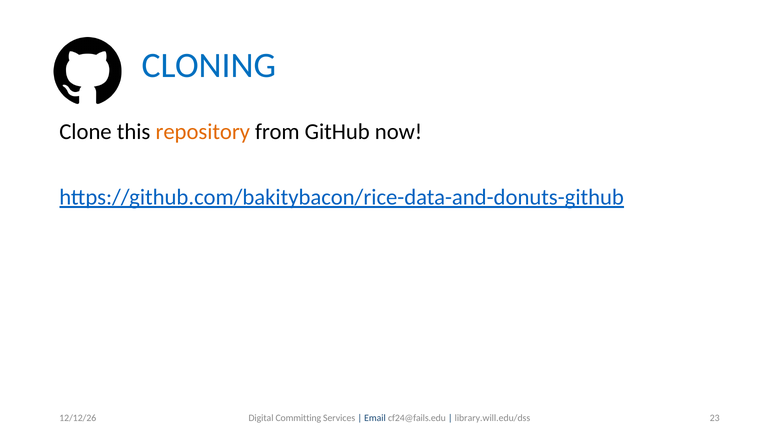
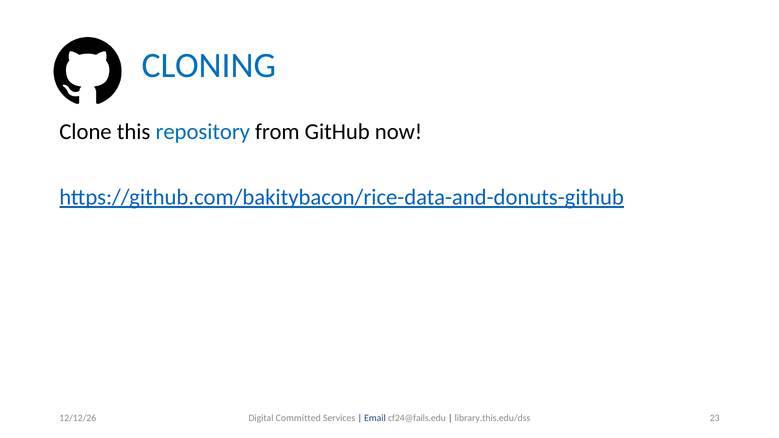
repository colour: orange -> blue (203, 132)
Committing: Committing -> Committed (298, 418)
library.will.edu/dss: library.will.edu/dss -> library.this.edu/dss (492, 418)
